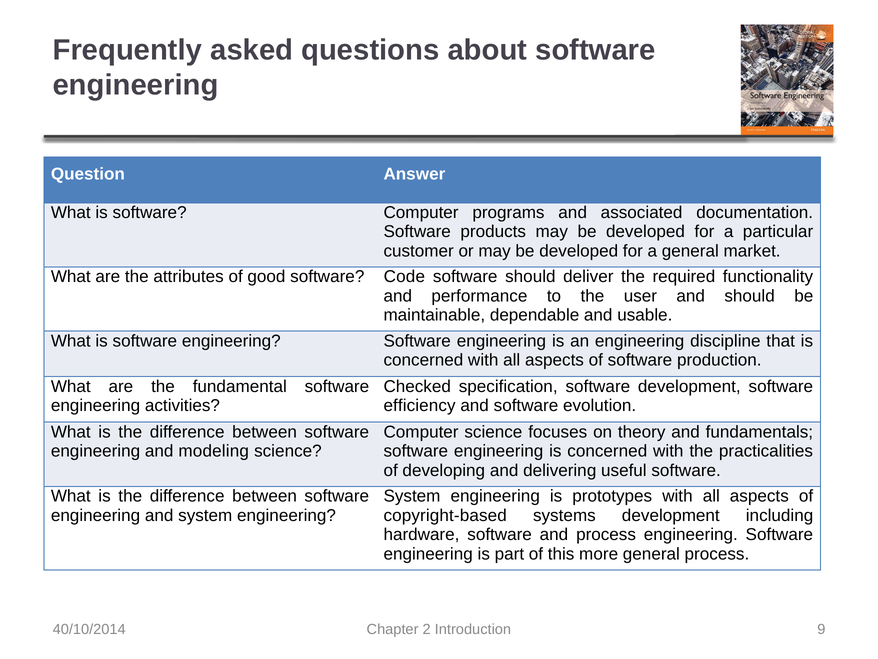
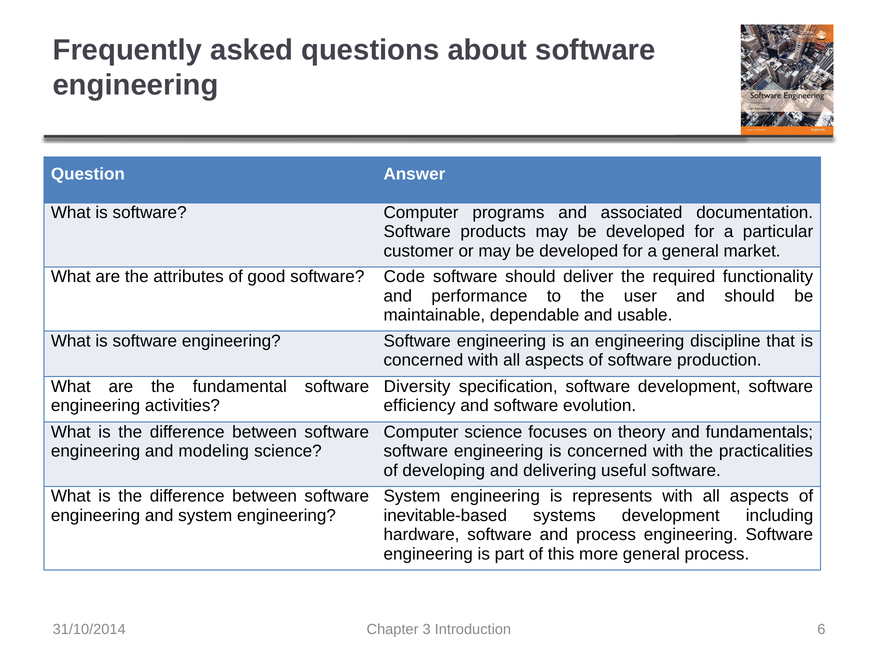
Checked: Checked -> Diversity (417, 386)
prototypes: prototypes -> represents (612, 496)
copyright-based: copyright-based -> inevitable-based (445, 515)
40/10/2014: 40/10/2014 -> 31/10/2014 (89, 629)
2: 2 -> 3 (427, 629)
9: 9 -> 6 (821, 629)
